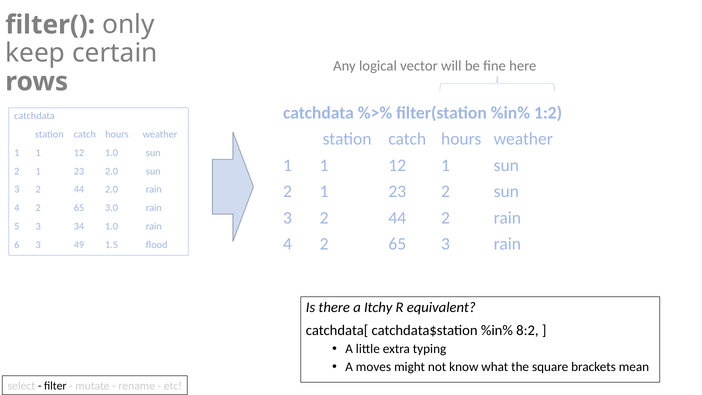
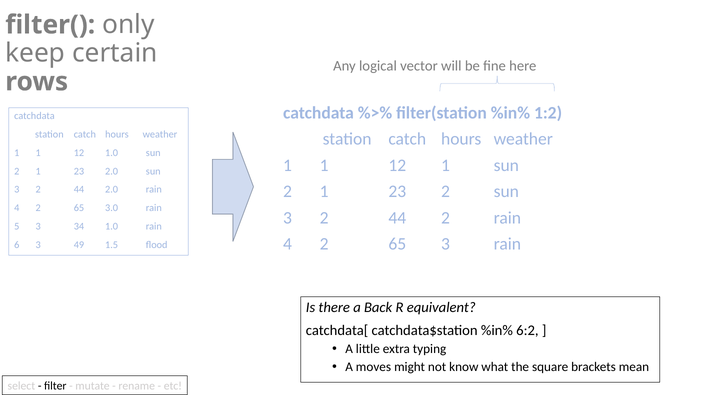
Itchy: Itchy -> Back (378, 307)
8:2: 8:2 -> 6:2 (527, 330)
